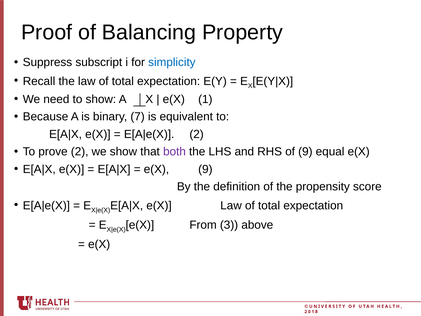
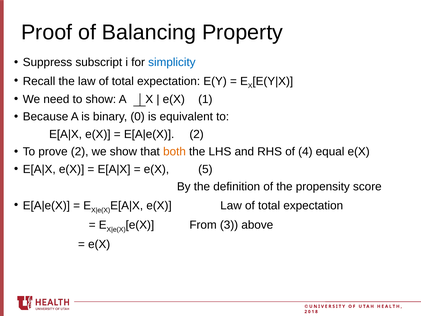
7: 7 -> 0 (138, 117)
both colour: purple -> orange (174, 152)
of 9: 9 -> 4 (305, 152)
e(X 9: 9 -> 5 (205, 169)
